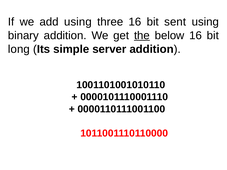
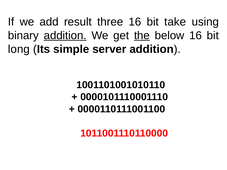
add using: using -> result (78, 22)
sent: sent -> take (175, 22)
addition underline: none -> present (65, 36)
